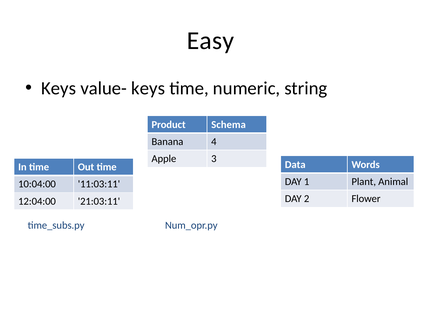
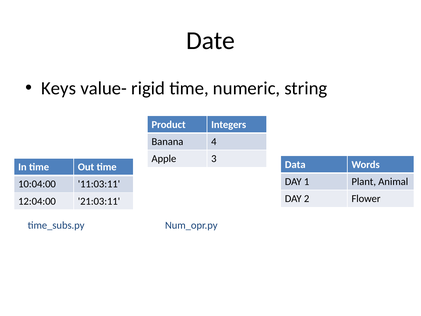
Easy: Easy -> Date (211, 41)
value- keys: keys -> rigid (148, 88)
Schema: Schema -> Integers (229, 124)
